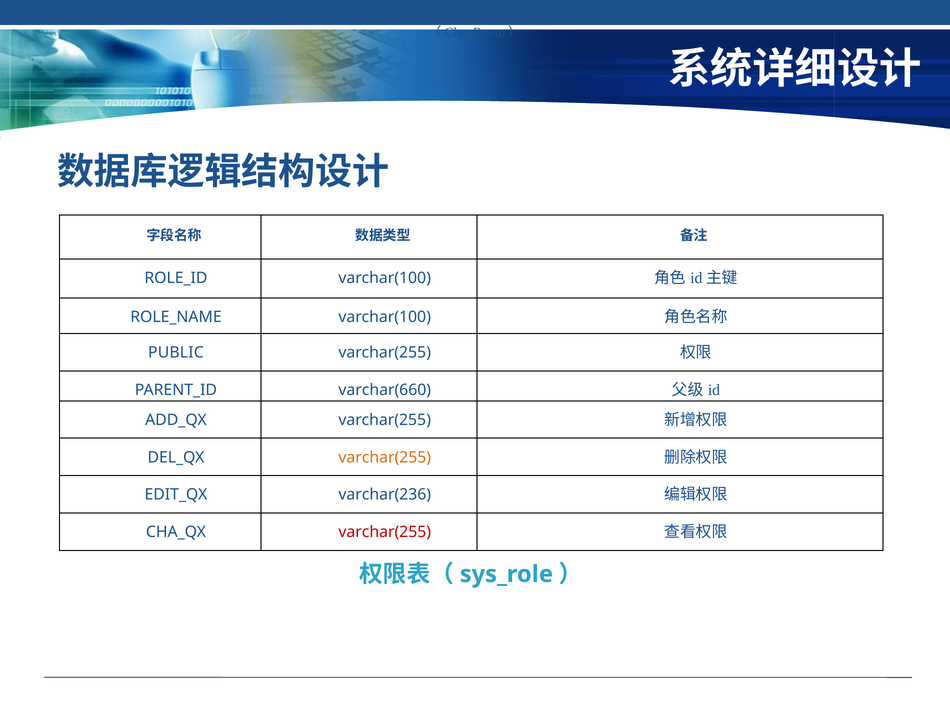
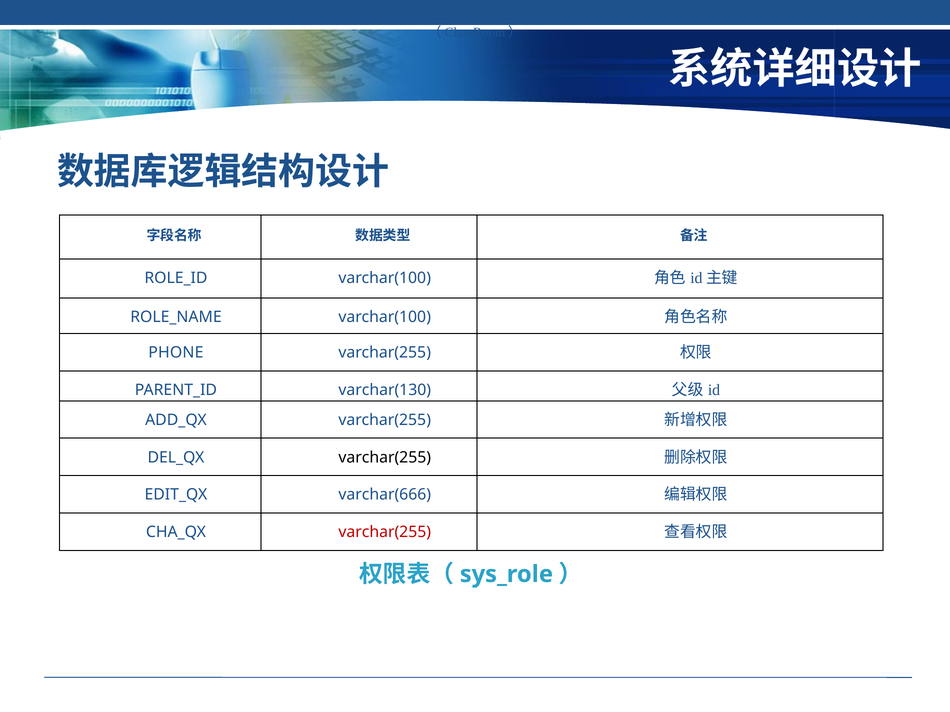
PUBLIC: PUBLIC -> PHONE (176, 353)
varchar(660: varchar(660 -> varchar(130 (385, 390)
varchar(255 colour: orange -> black (385, 458)
varchar(236: varchar(236 -> varchar(666 (385, 495)
